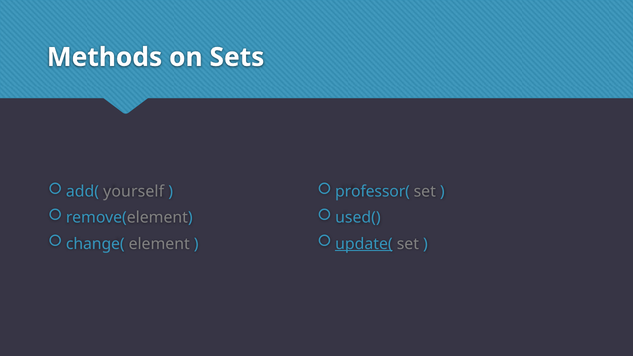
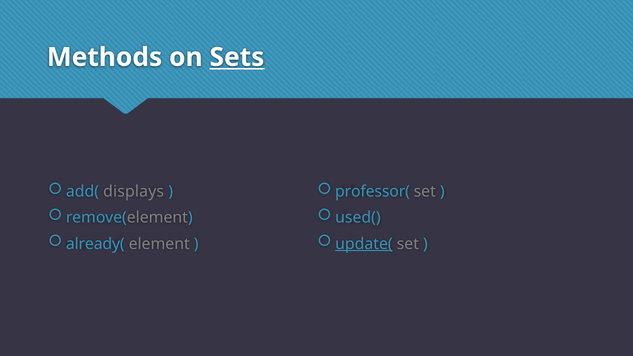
Sets underline: none -> present (237, 57)
yourself: yourself -> displays (134, 192)
change(: change( -> already( (95, 244)
